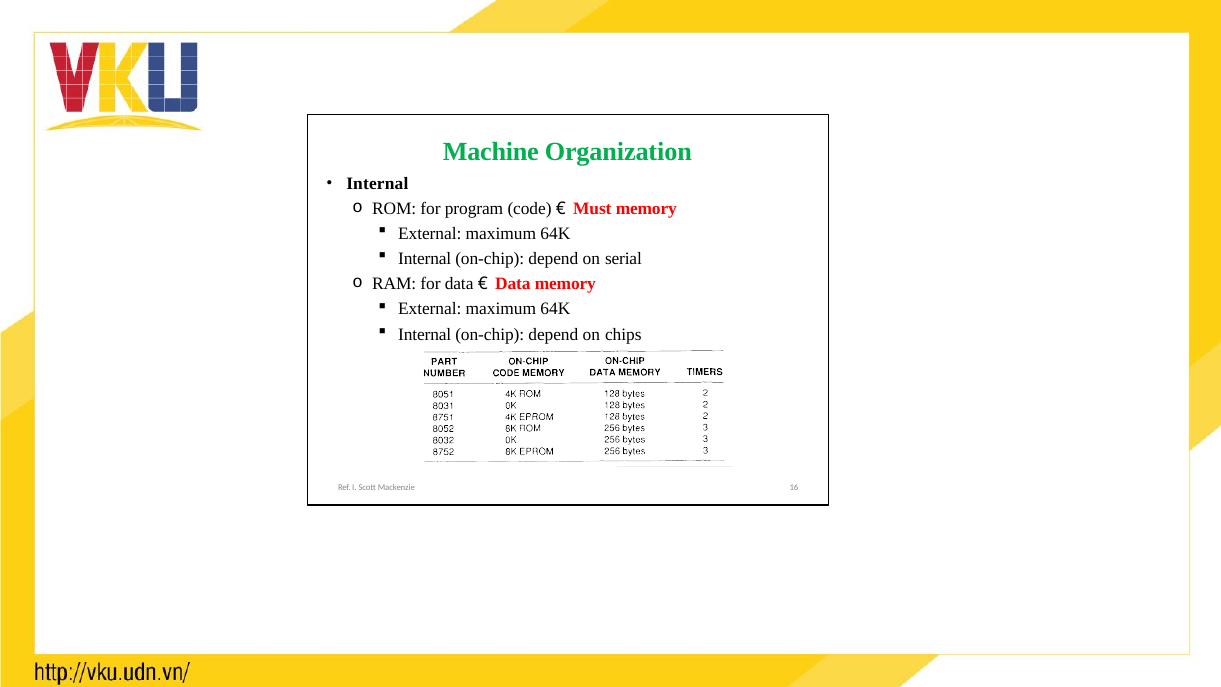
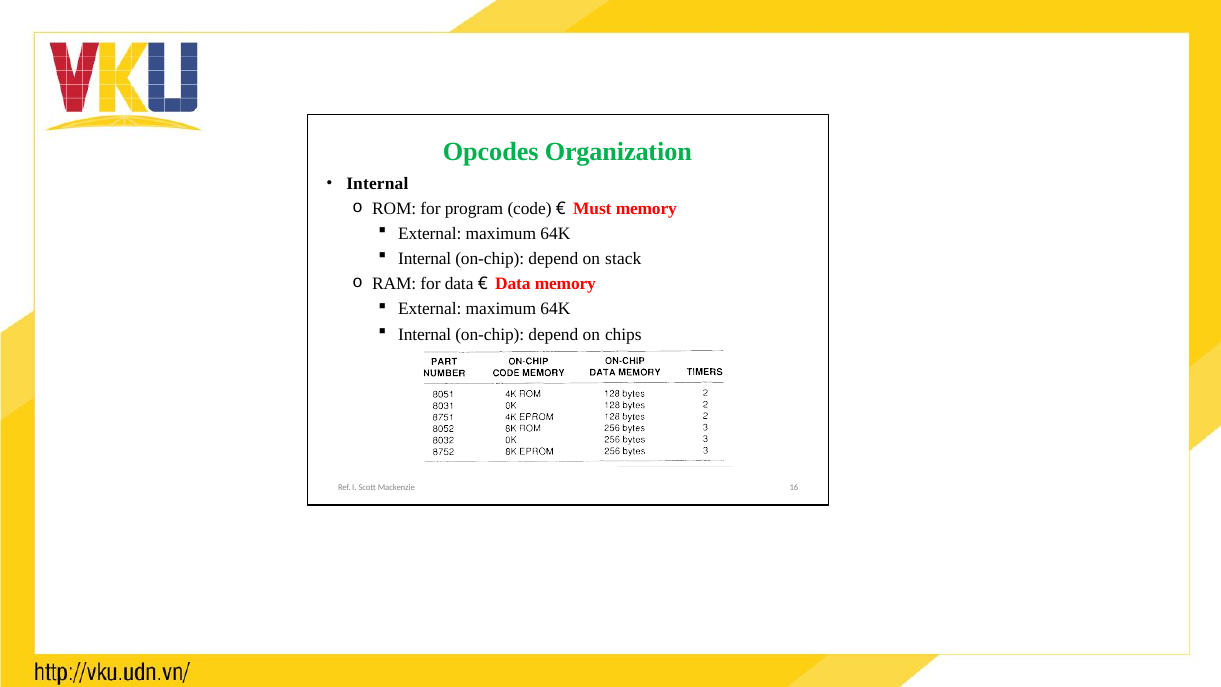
Machine: Machine -> Opcodes (491, 152)
serial: serial -> stack (623, 259)
